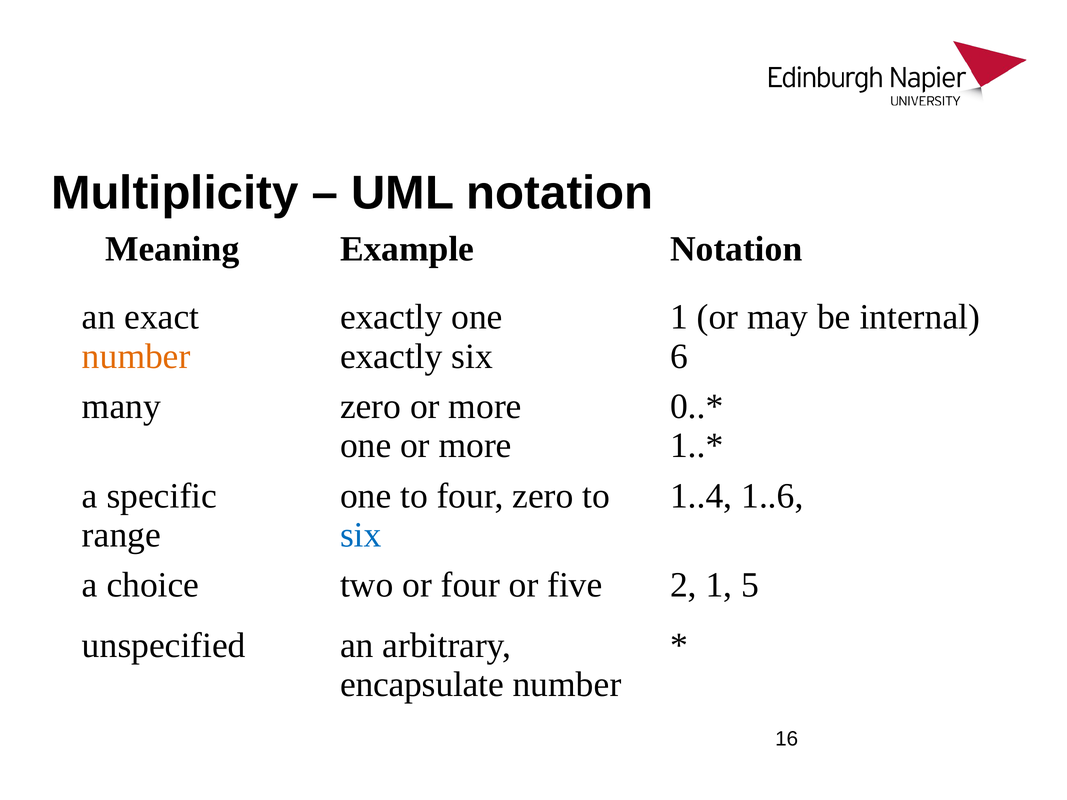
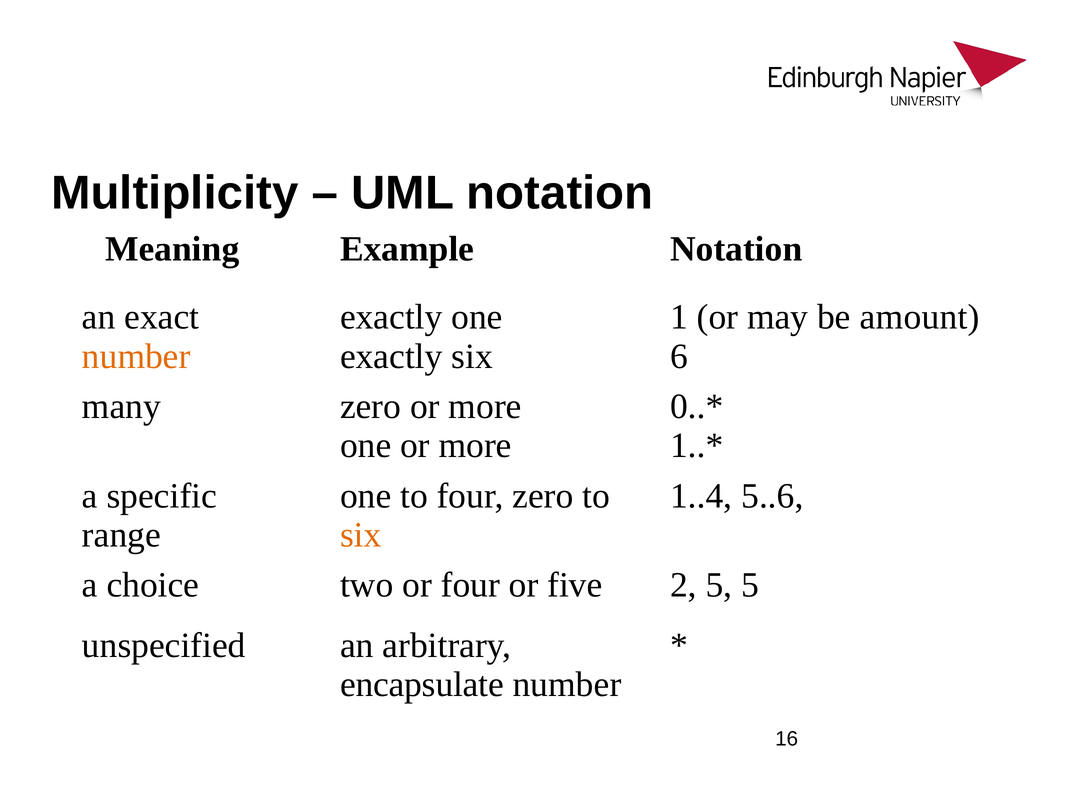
internal: internal -> amount (920, 317)
1..6: 1..6 -> 5..6 (772, 496)
six colour: blue -> orange (361, 535)
2 1: 1 -> 5 (719, 585)
